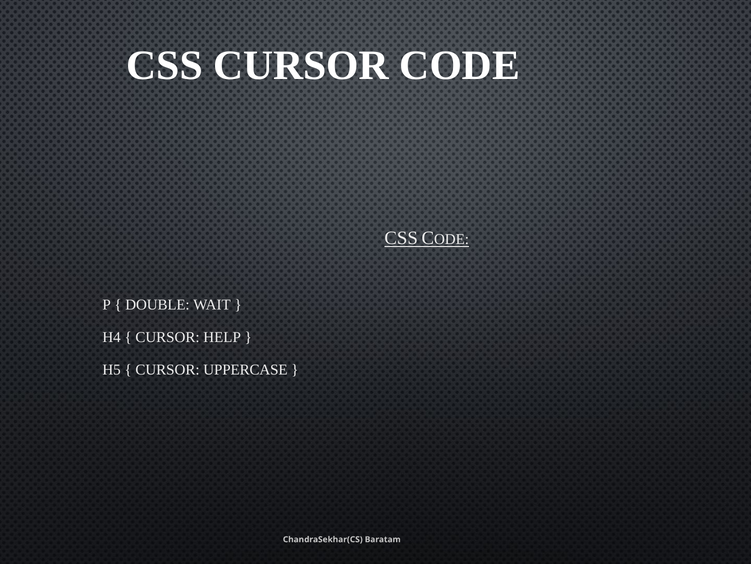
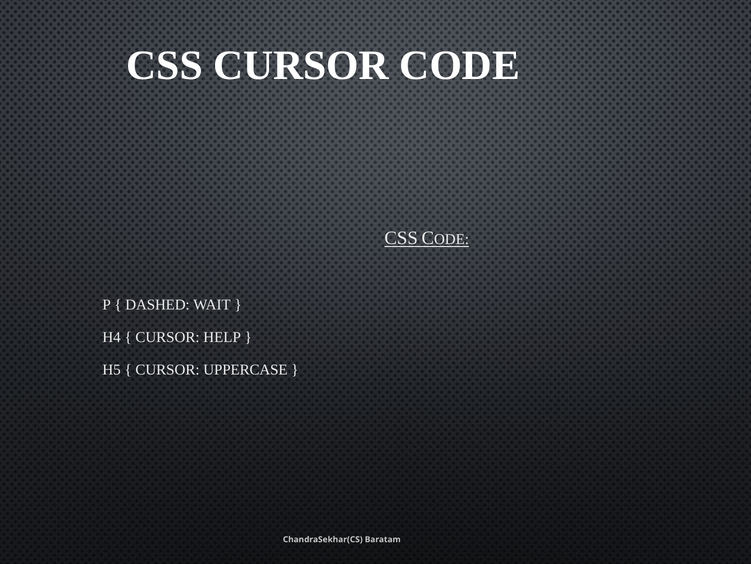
DOUBLE: DOUBLE -> DASHED (158, 304)
